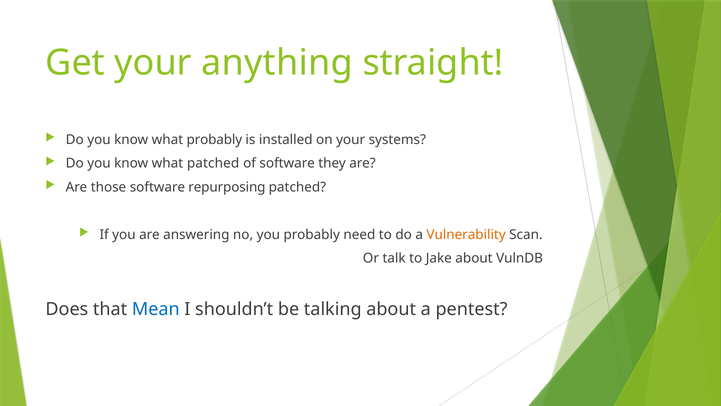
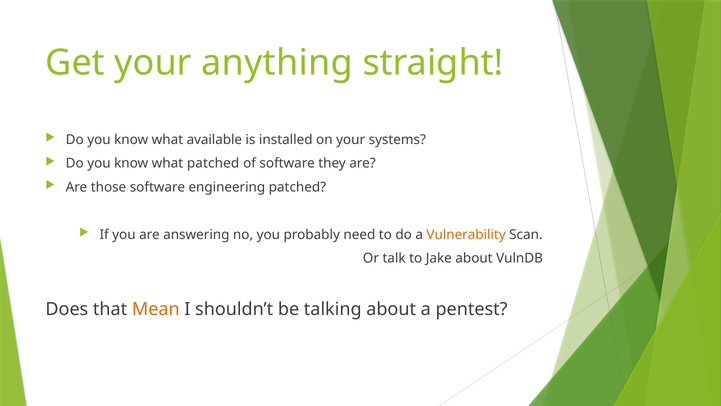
what probably: probably -> available (214, 140)
repurposing: repurposing -> engineering (227, 187)
Mean colour: blue -> orange (156, 309)
